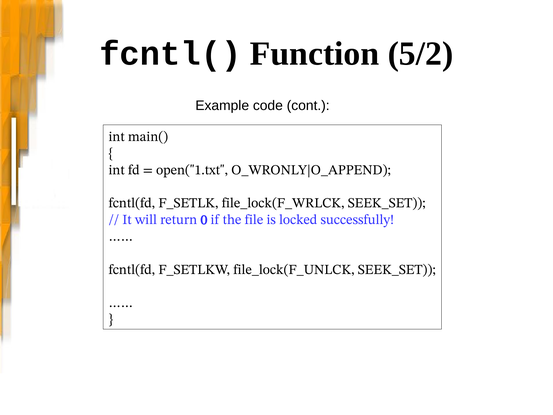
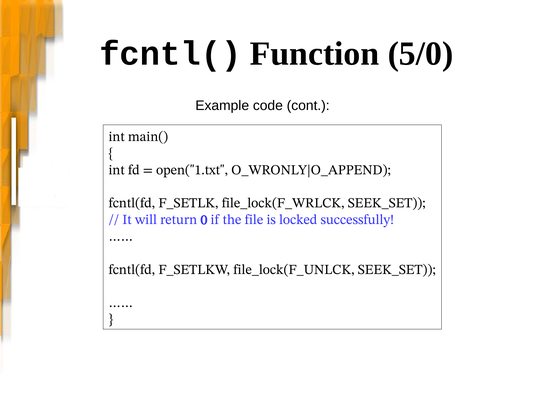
5/2: 5/2 -> 5/0 (421, 54)
